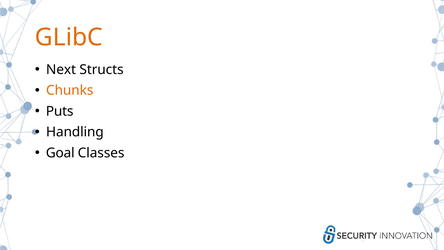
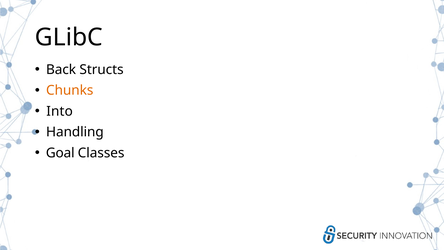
GLibC colour: orange -> black (69, 37)
Next: Next -> Back (61, 70)
Puts: Puts -> Into (60, 111)
